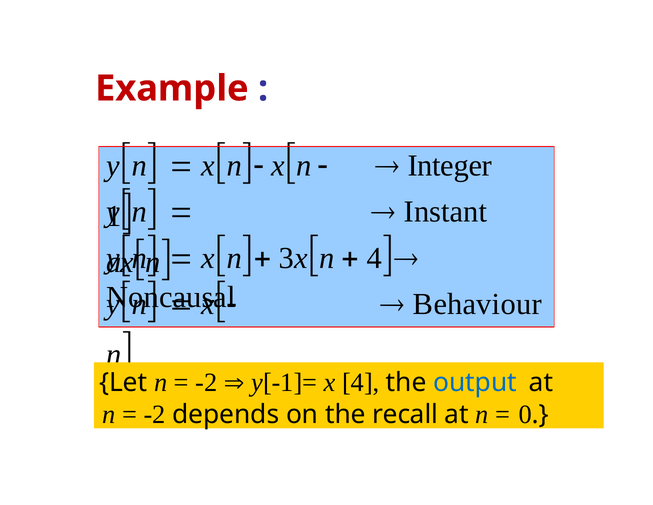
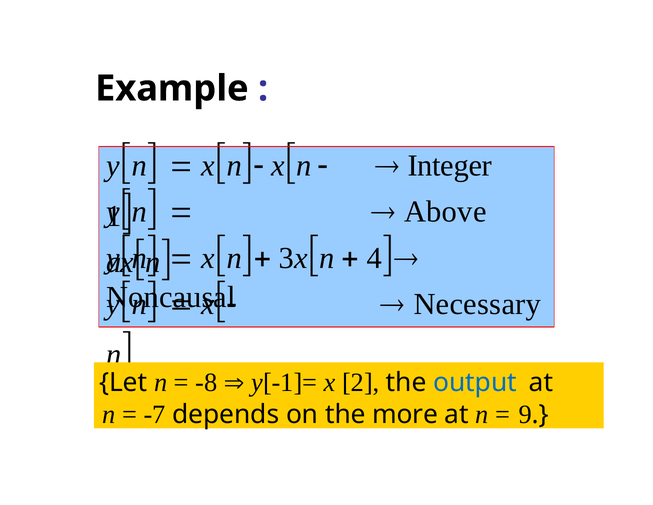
Example colour: red -> black (172, 88)
Instant: Instant -> Above (445, 212)
Behaviour: Behaviour -> Necessary (477, 304)
-2: -2 -> -8 (206, 382)
x 4: 4 -> 2 (361, 382)
-2: -2 -> -7 (155, 414)
recall: recall -> more (405, 414)
0: 0 -> 9 (525, 414)
